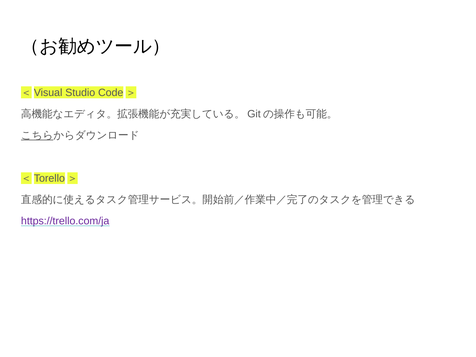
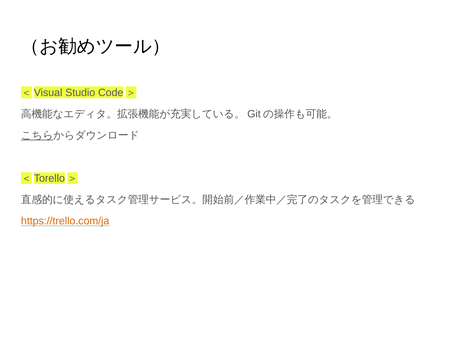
https://trello.com/ja colour: purple -> orange (65, 221)
